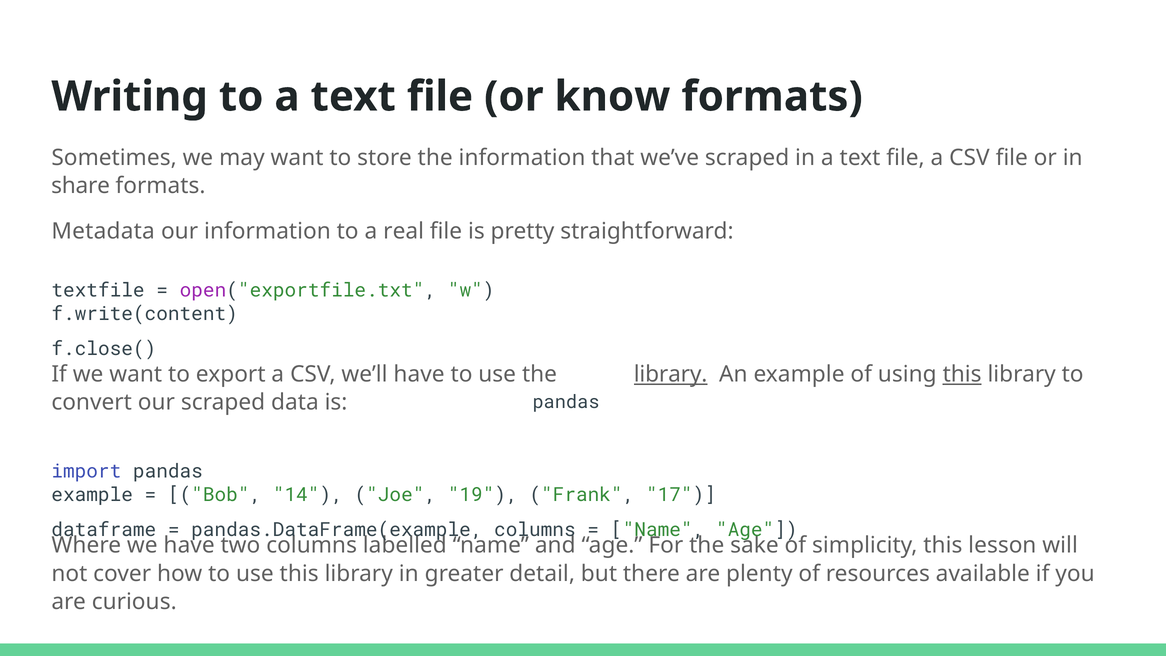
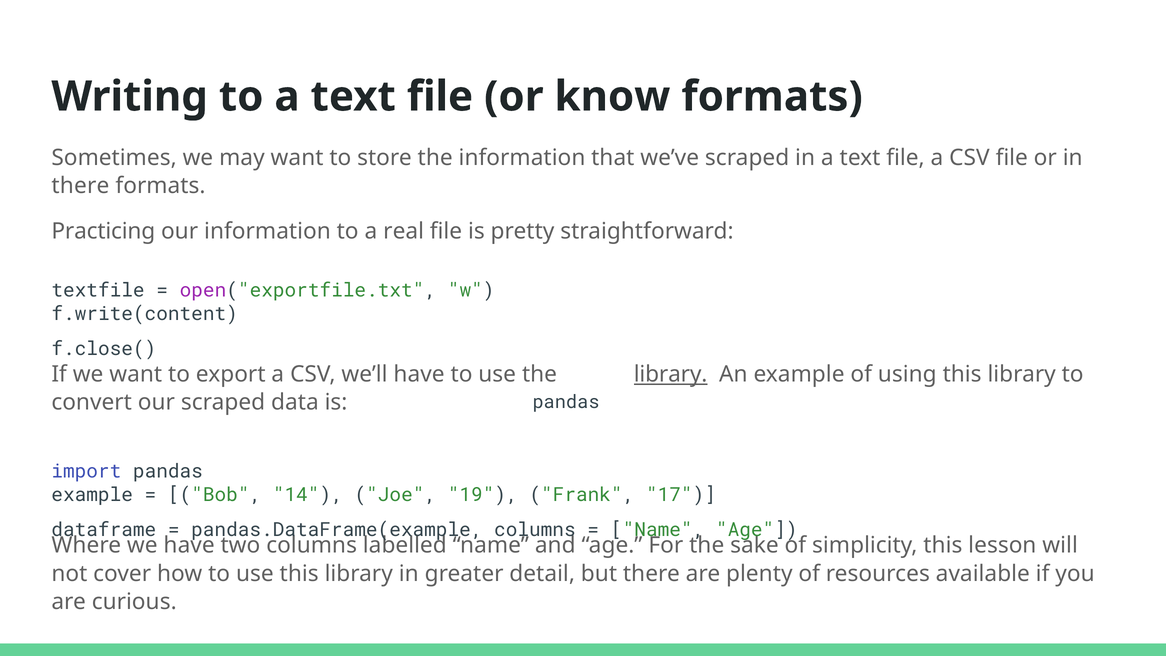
share: share -> there (80, 186)
Metadata: Metadata -> Practicing (103, 231)
this underline: present -> none (962, 374)
